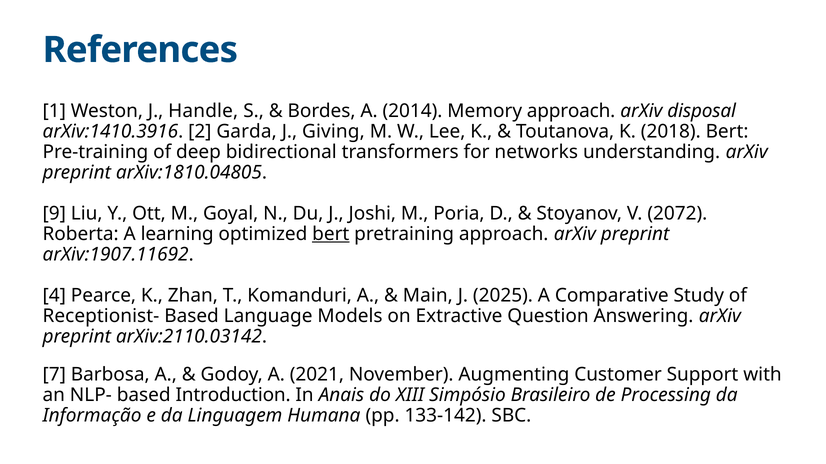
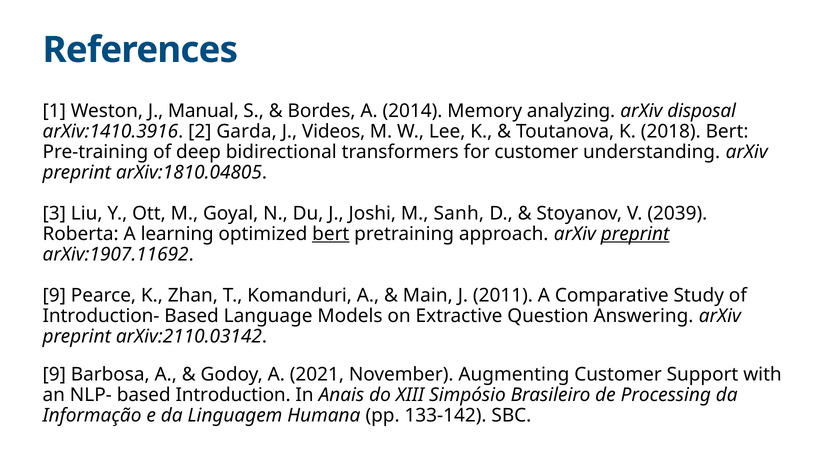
Handle: Handle -> Manual (203, 111)
Memory approach: approach -> analyzing (571, 111)
Giving: Giving -> Videos (334, 132)
for networks: networks -> customer (536, 152)
9: 9 -> 3 (54, 214)
Poria: Poria -> Sanh (459, 214)
2072: 2072 -> 2039 (677, 214)
preprint underline: none -> present (635, 234)
4: 4 -> 9 (54, 296)
2025: 2025 -> 2011 (503, 296)
Receptionist-: Receptionist- -> Introduction- (101, 316)
7: 7 -> 9 (54, 375)
